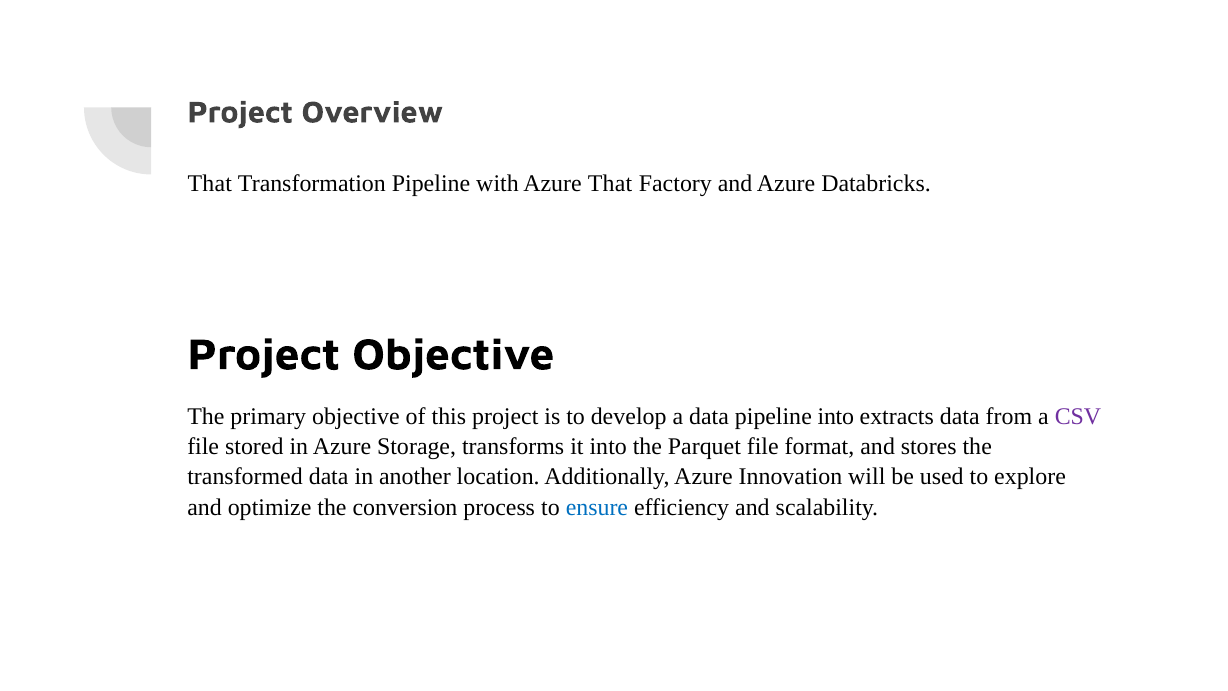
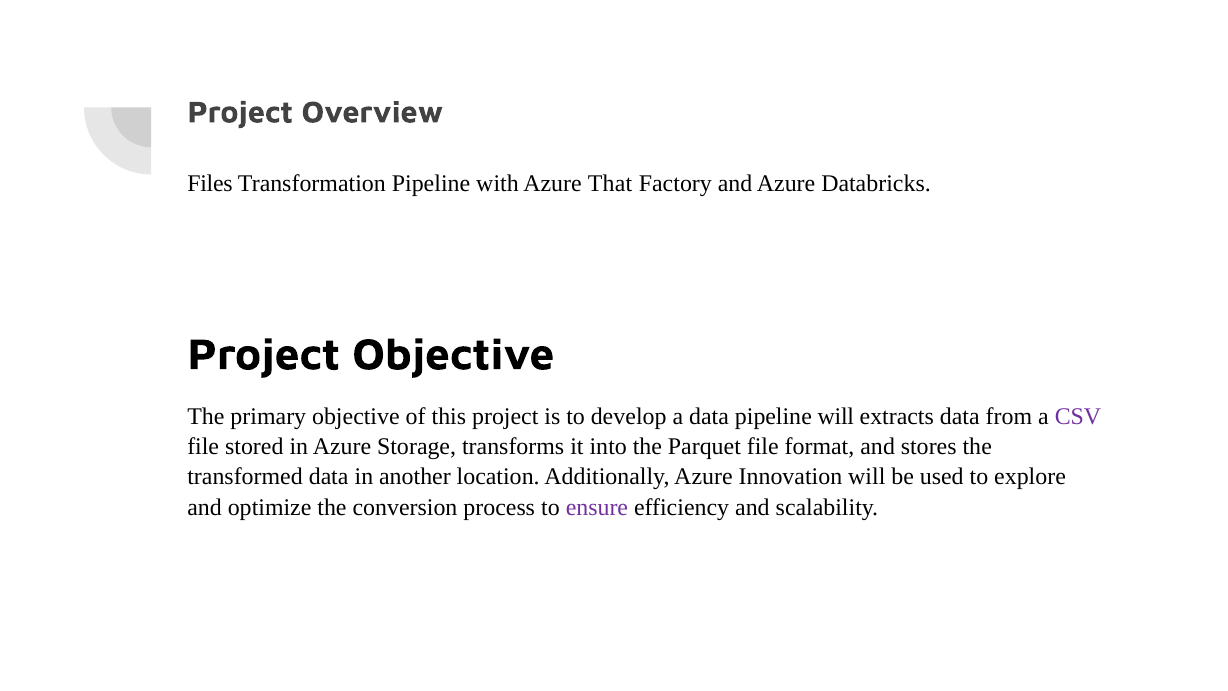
That: That -> Files (210, 184)
pipeline into: into -> will (836, 416)
ensure colour: blue -> purple (597, 507)
